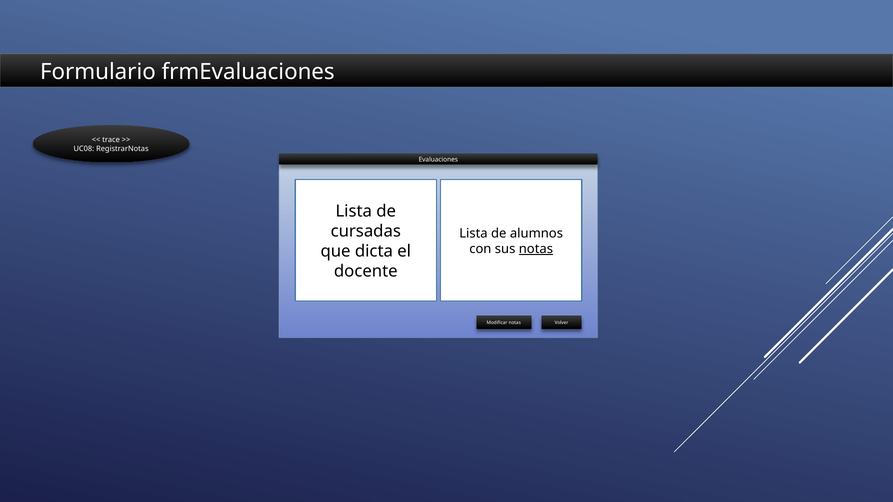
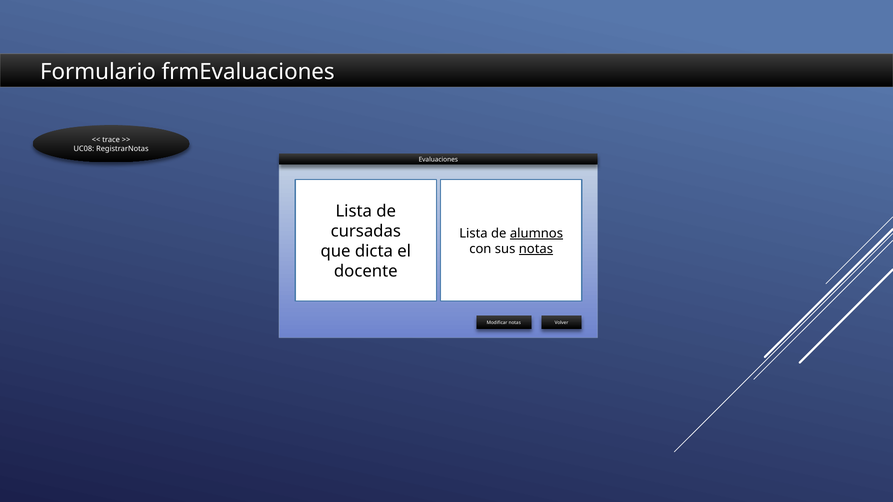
alumnos underline: none -> present (536, 233)
